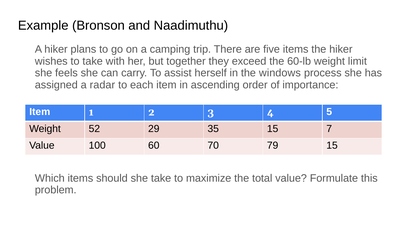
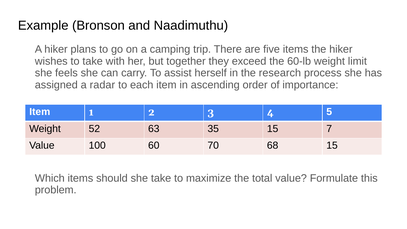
windows: windows -> research (280, 73)
29: 29 -> 63 (154, 129)
79: 79 -> 68 (273, 146)
